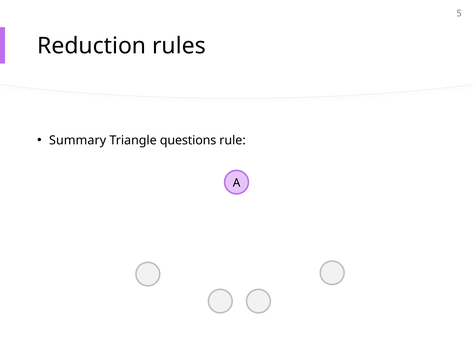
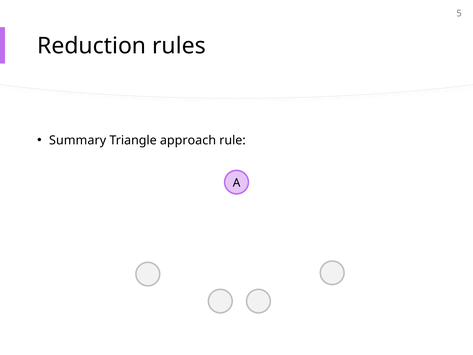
questions: questions -> approach (188, 140)
